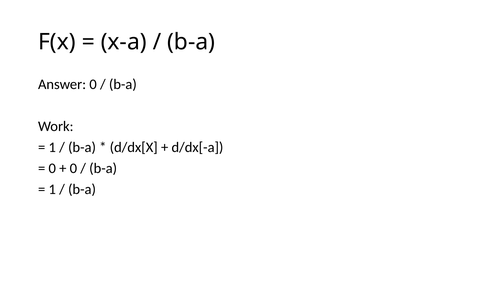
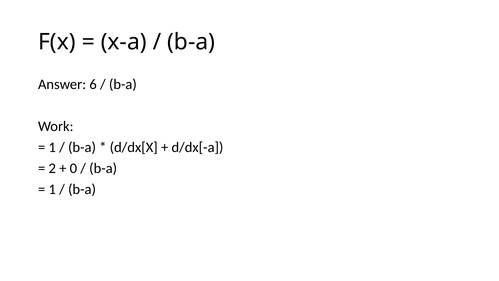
Answer 0: 0 -> 6 (93, 84)
0: 0 -> 2 (52, 168)
